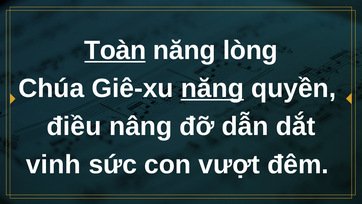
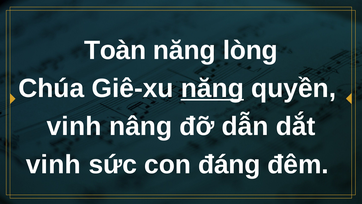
Toàn underline: present -> none (115, 50)
điều: điều -> vinh (74, 126)
vượt: vượt -> đáng (229, 164)
